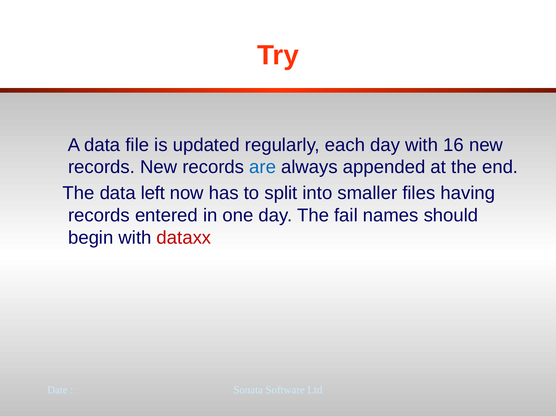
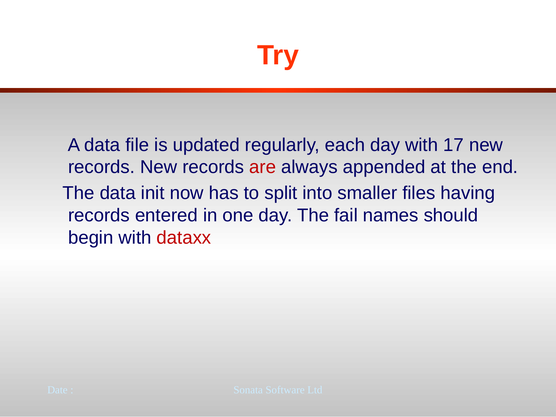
16: 16 -> 17 (454, 145)
are colour: blue -> red (263, 167)
left: left -> init (153, 193)
